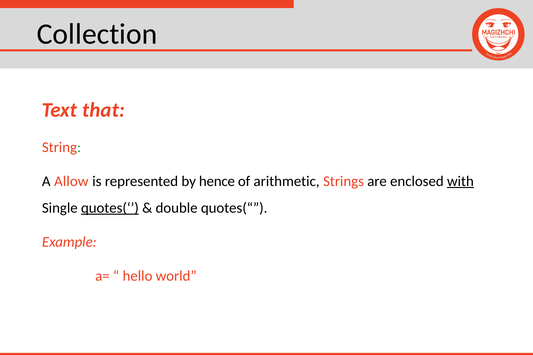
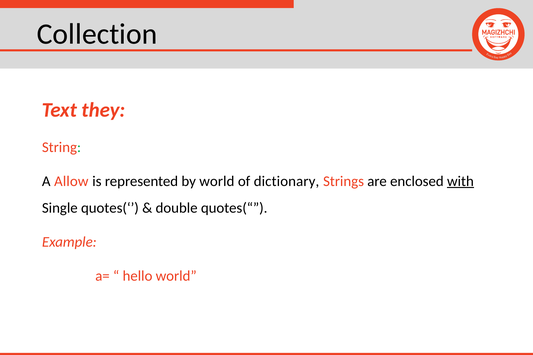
that: that -> they (103, 110)
by hence: hence -> world (217, 181)
arithmetic: arithmetic -> dictionary (287, 181)
quotes(‘ underline: present -> none (110, 208)
